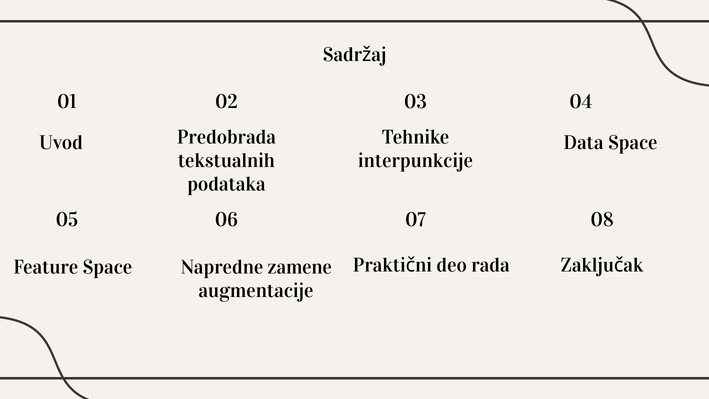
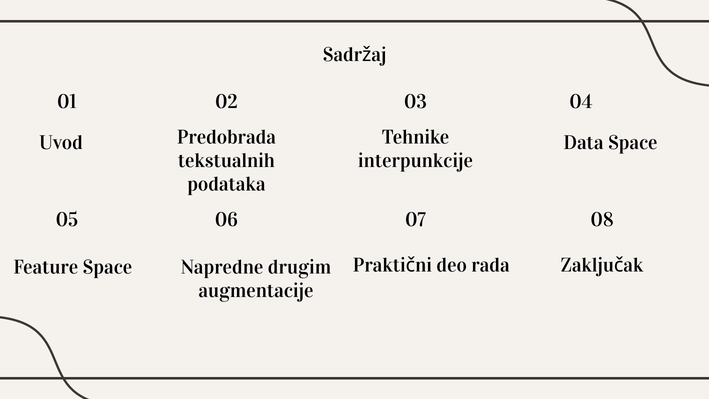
zamene: zamene -> drugim (300, 267)
